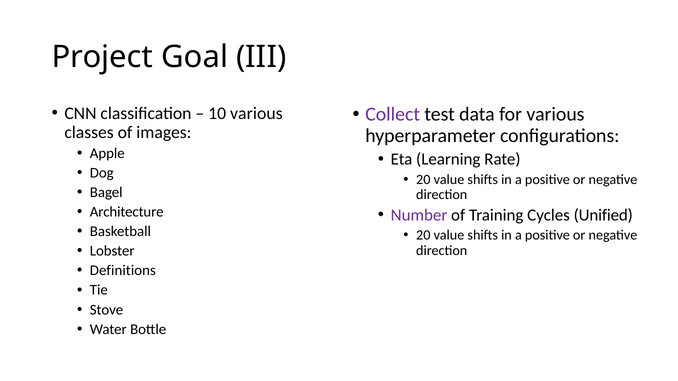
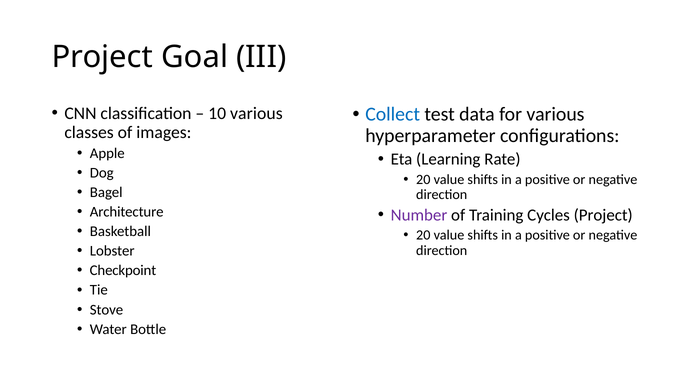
Collect colour: purple -> blue (393, 115)
Cycles Unified: Unified -> Project (603, 215)
Definitions: Definitions -> Checkpoint (123, 271)
